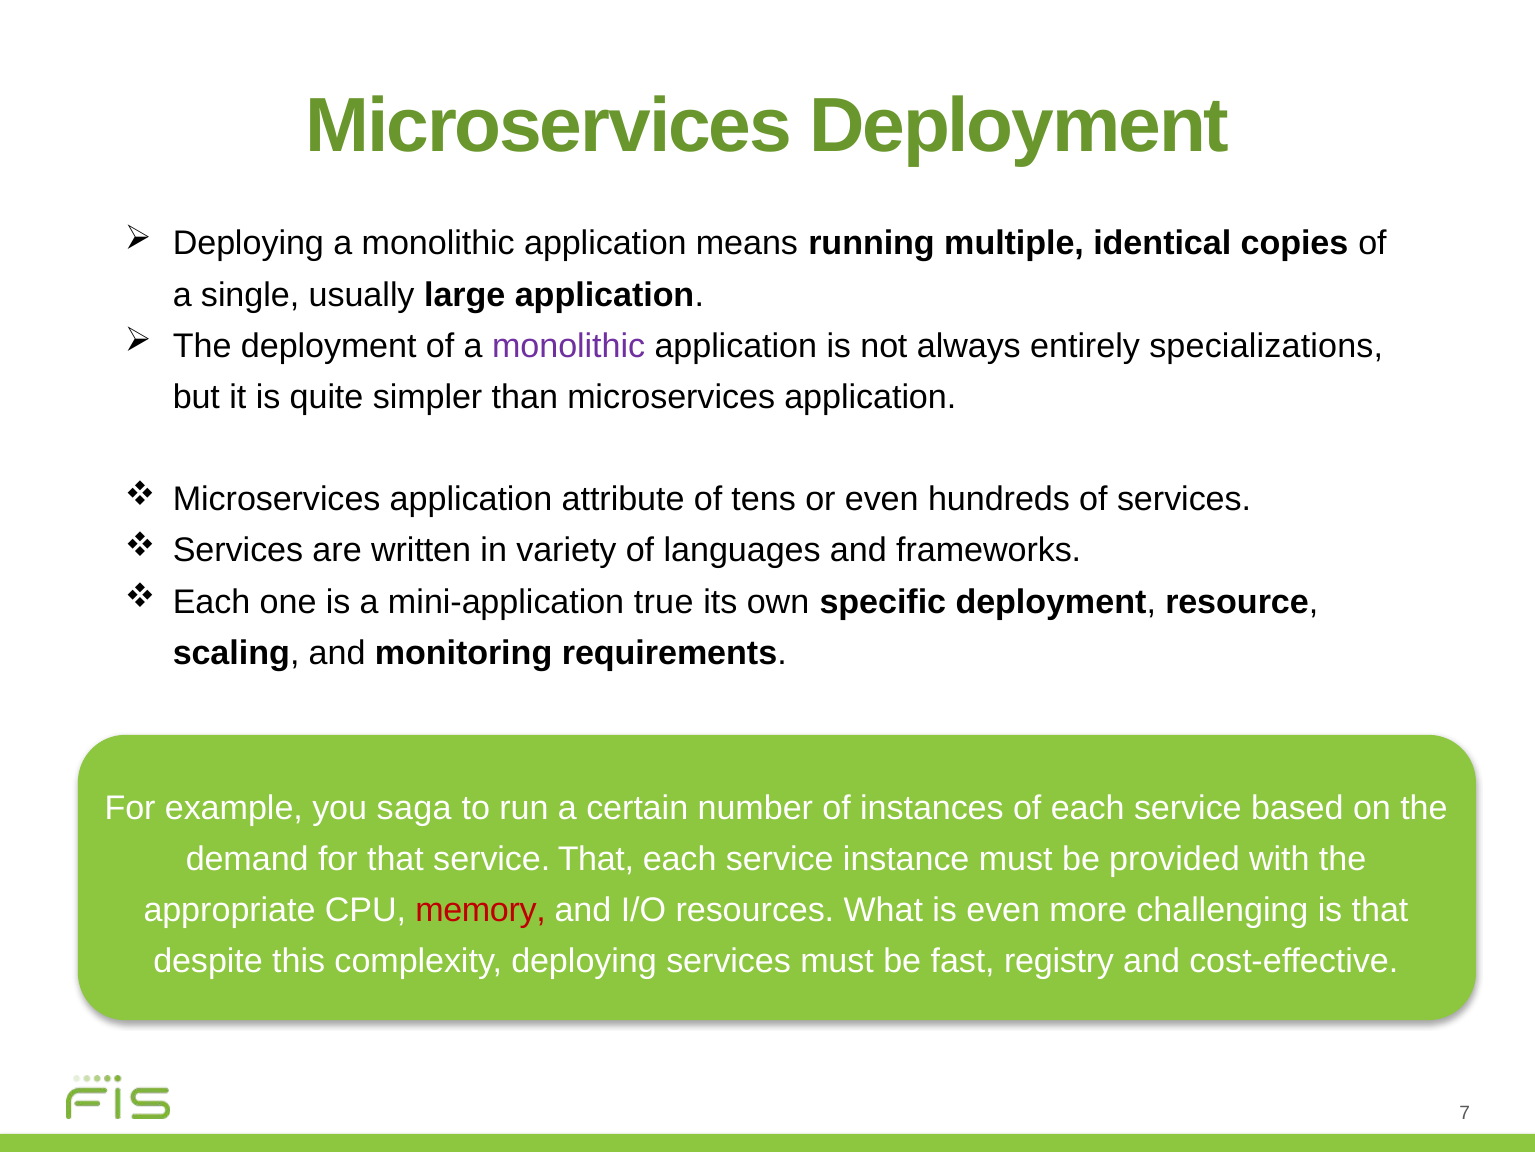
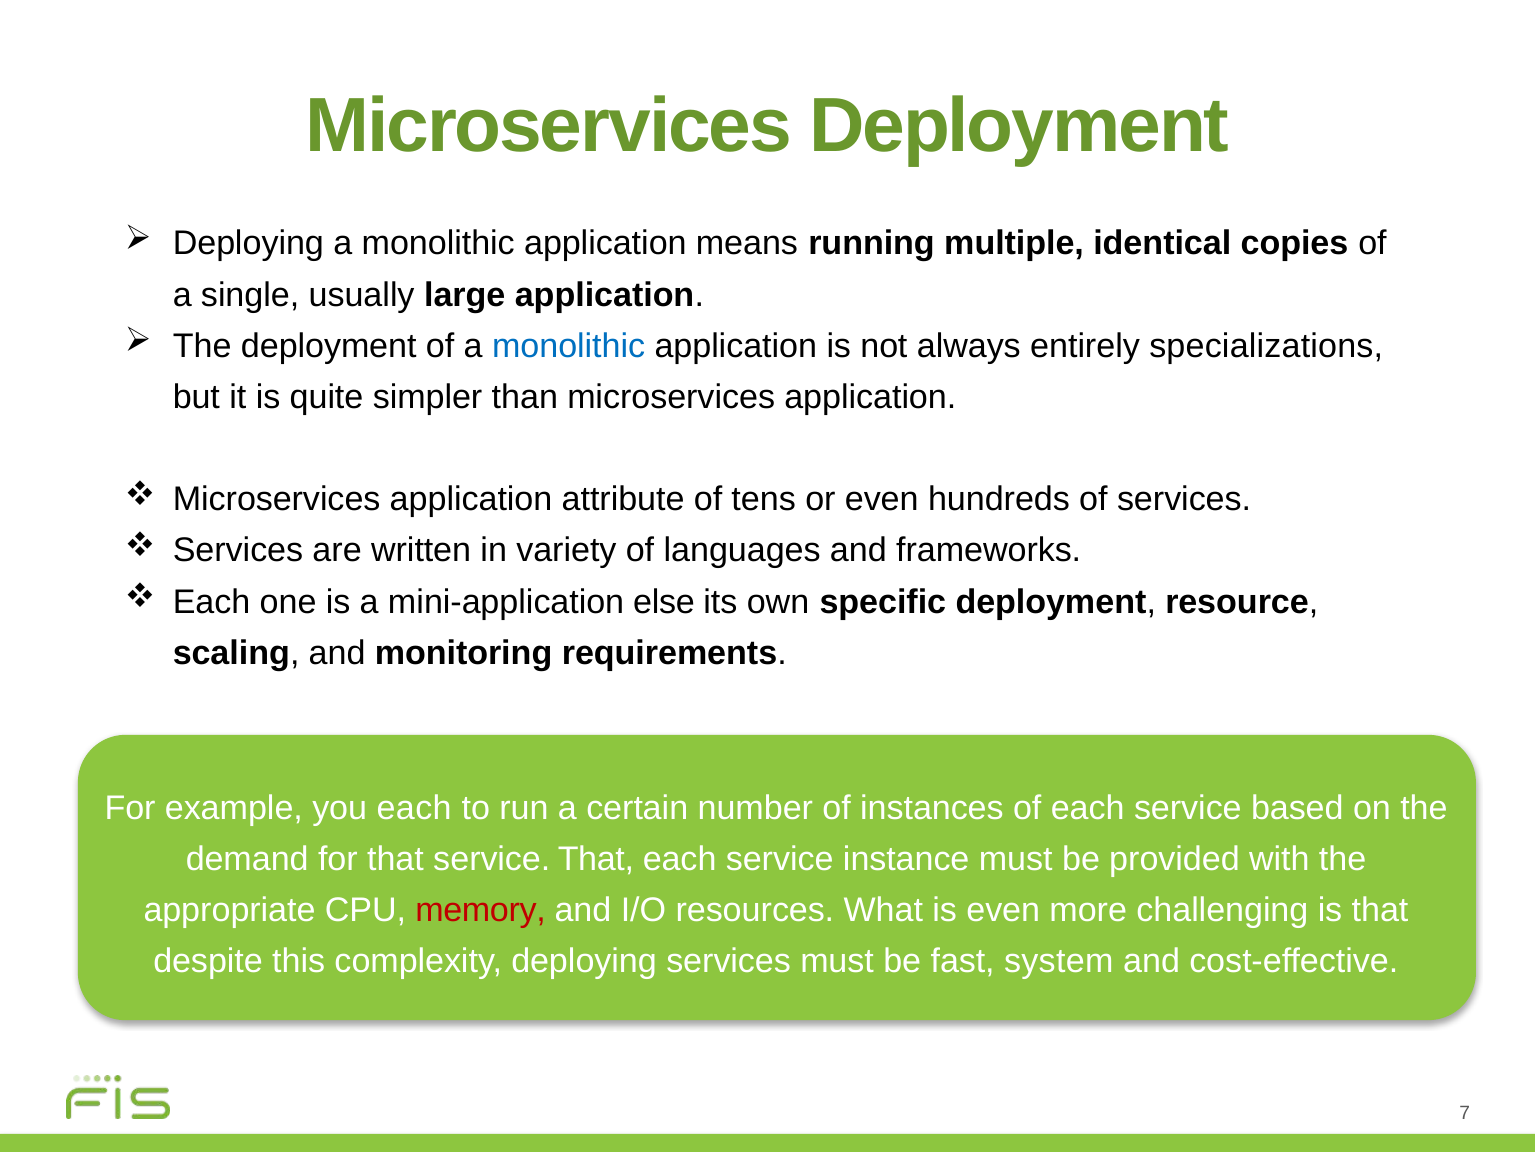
monolithic colour: purple -> blue (569, 346)
true: true -> else (664, 601)
you saga: saga -> each (414, 808)
registry: registry -> system (1059, 961)
